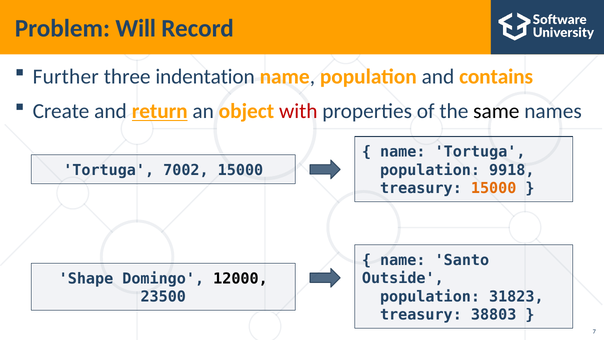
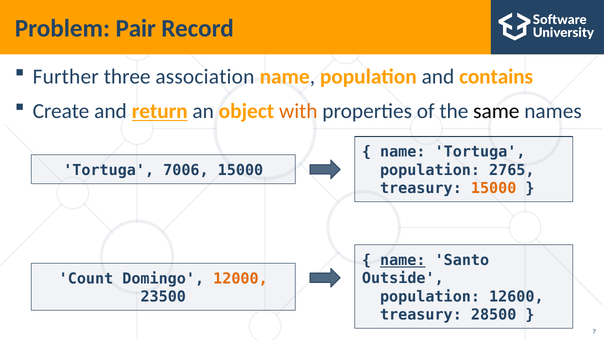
Will: Will -> Pair (136, 29)
indentation: indentation -> association (205, 77)
with colour: red -> orange (298, 111)
9918: 9918 -> 2765 (512, 170)
7002: 7002 -> 7006 (186, 170)
name underline: none -> present (403, 260)
Shape: Shape -> Count (86, 278)
12000 colour: black -> orange (240, 278)
31823: 31823 -> 12600 (516, 296)
38803: 38803 -> 28500 (494, 315)
